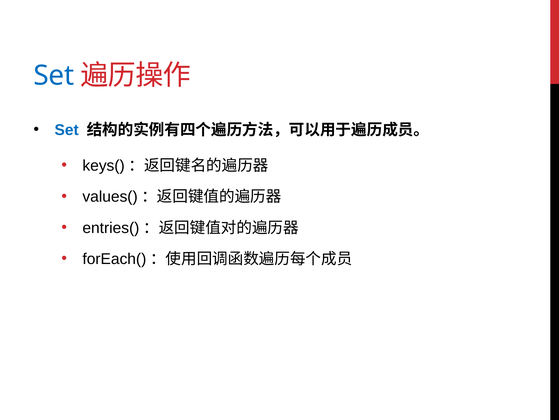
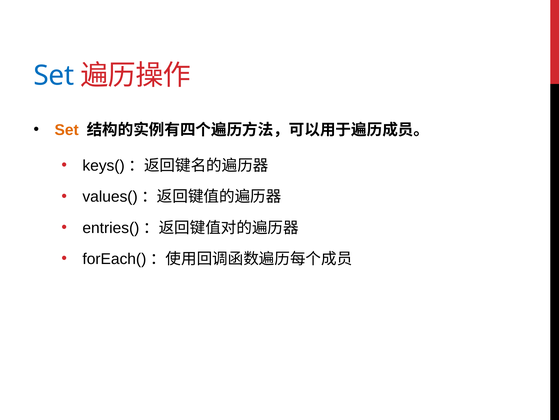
Set colour: blue -> orange (67, 130)
